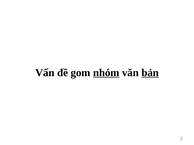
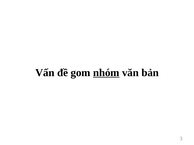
bản underline: present -> none (150, 73)
